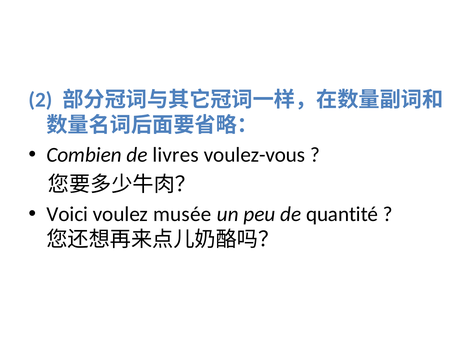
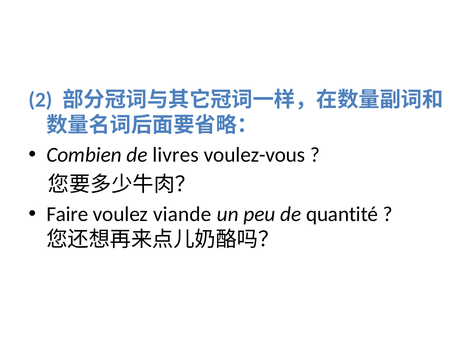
Voici: Voici -> Faire (67, 214)
musée: musée -> viande (182, 214)
